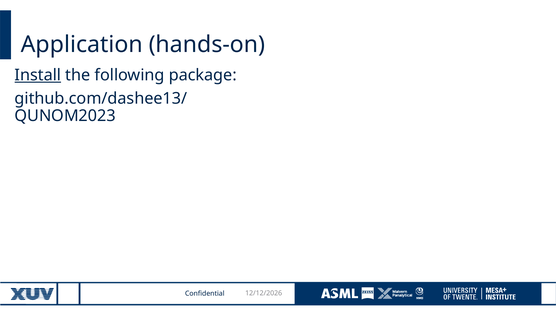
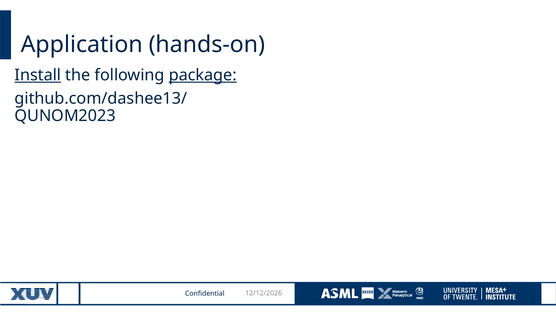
package underline: none -> present (203, 75)
